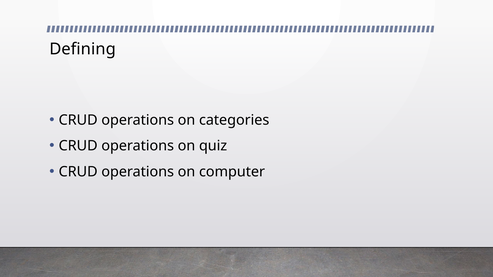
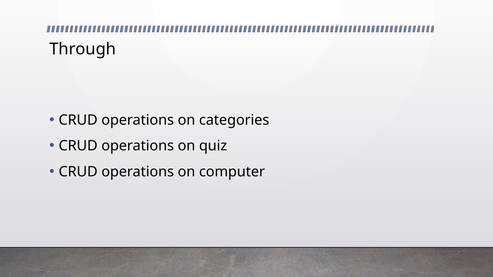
Defining: Defining -> Through (83, 49)
